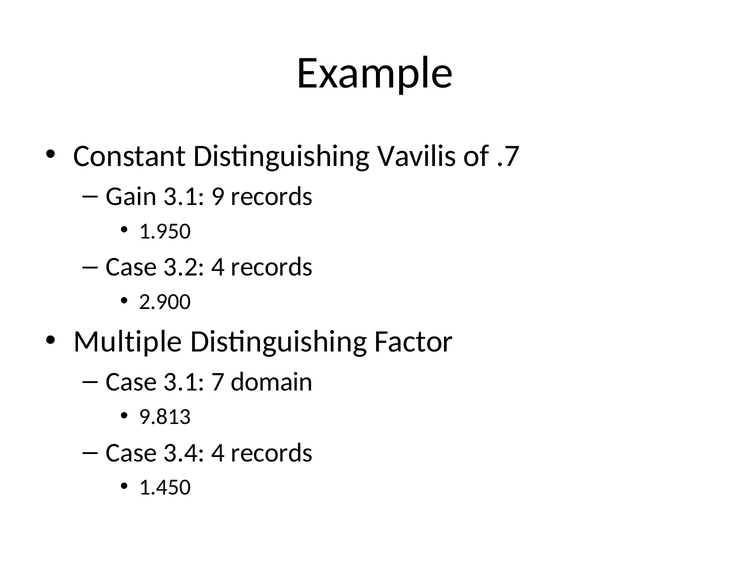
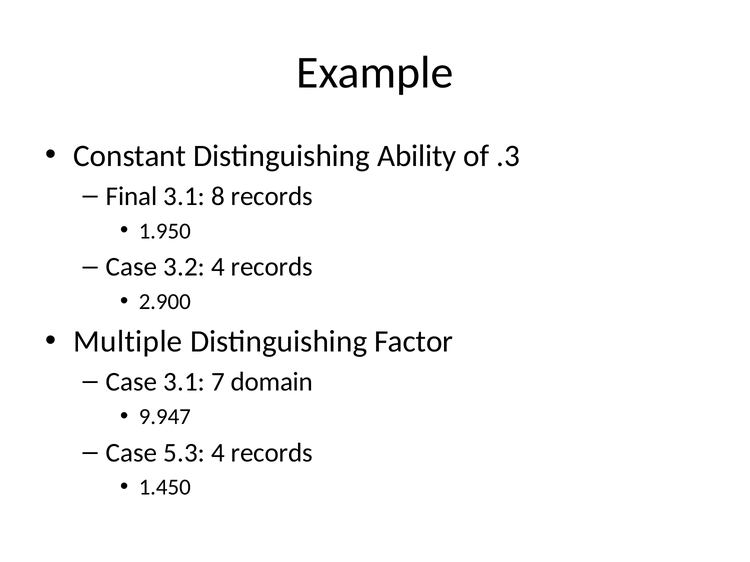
Vavilis: Vavilis -> Ability (417, 156)
.7: .7 -> .3 (508, 156)
Gain: Gain -> Final (132, 196)
9: 9 -> 8 (218, 196)
9.813: 9.813 -> 9.947 (165, 417)
3.4: 3.4 -> 5.3 (184, 453)
